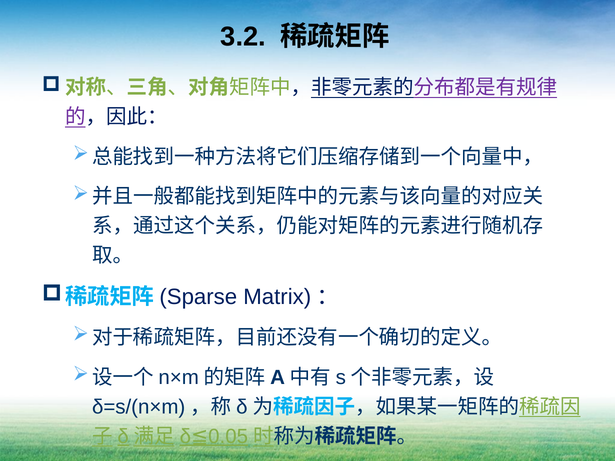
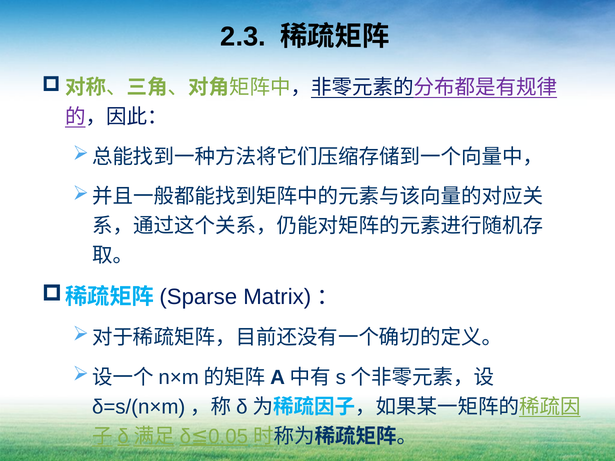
3.2: 3.2 -> 2.3 (243, 37)
